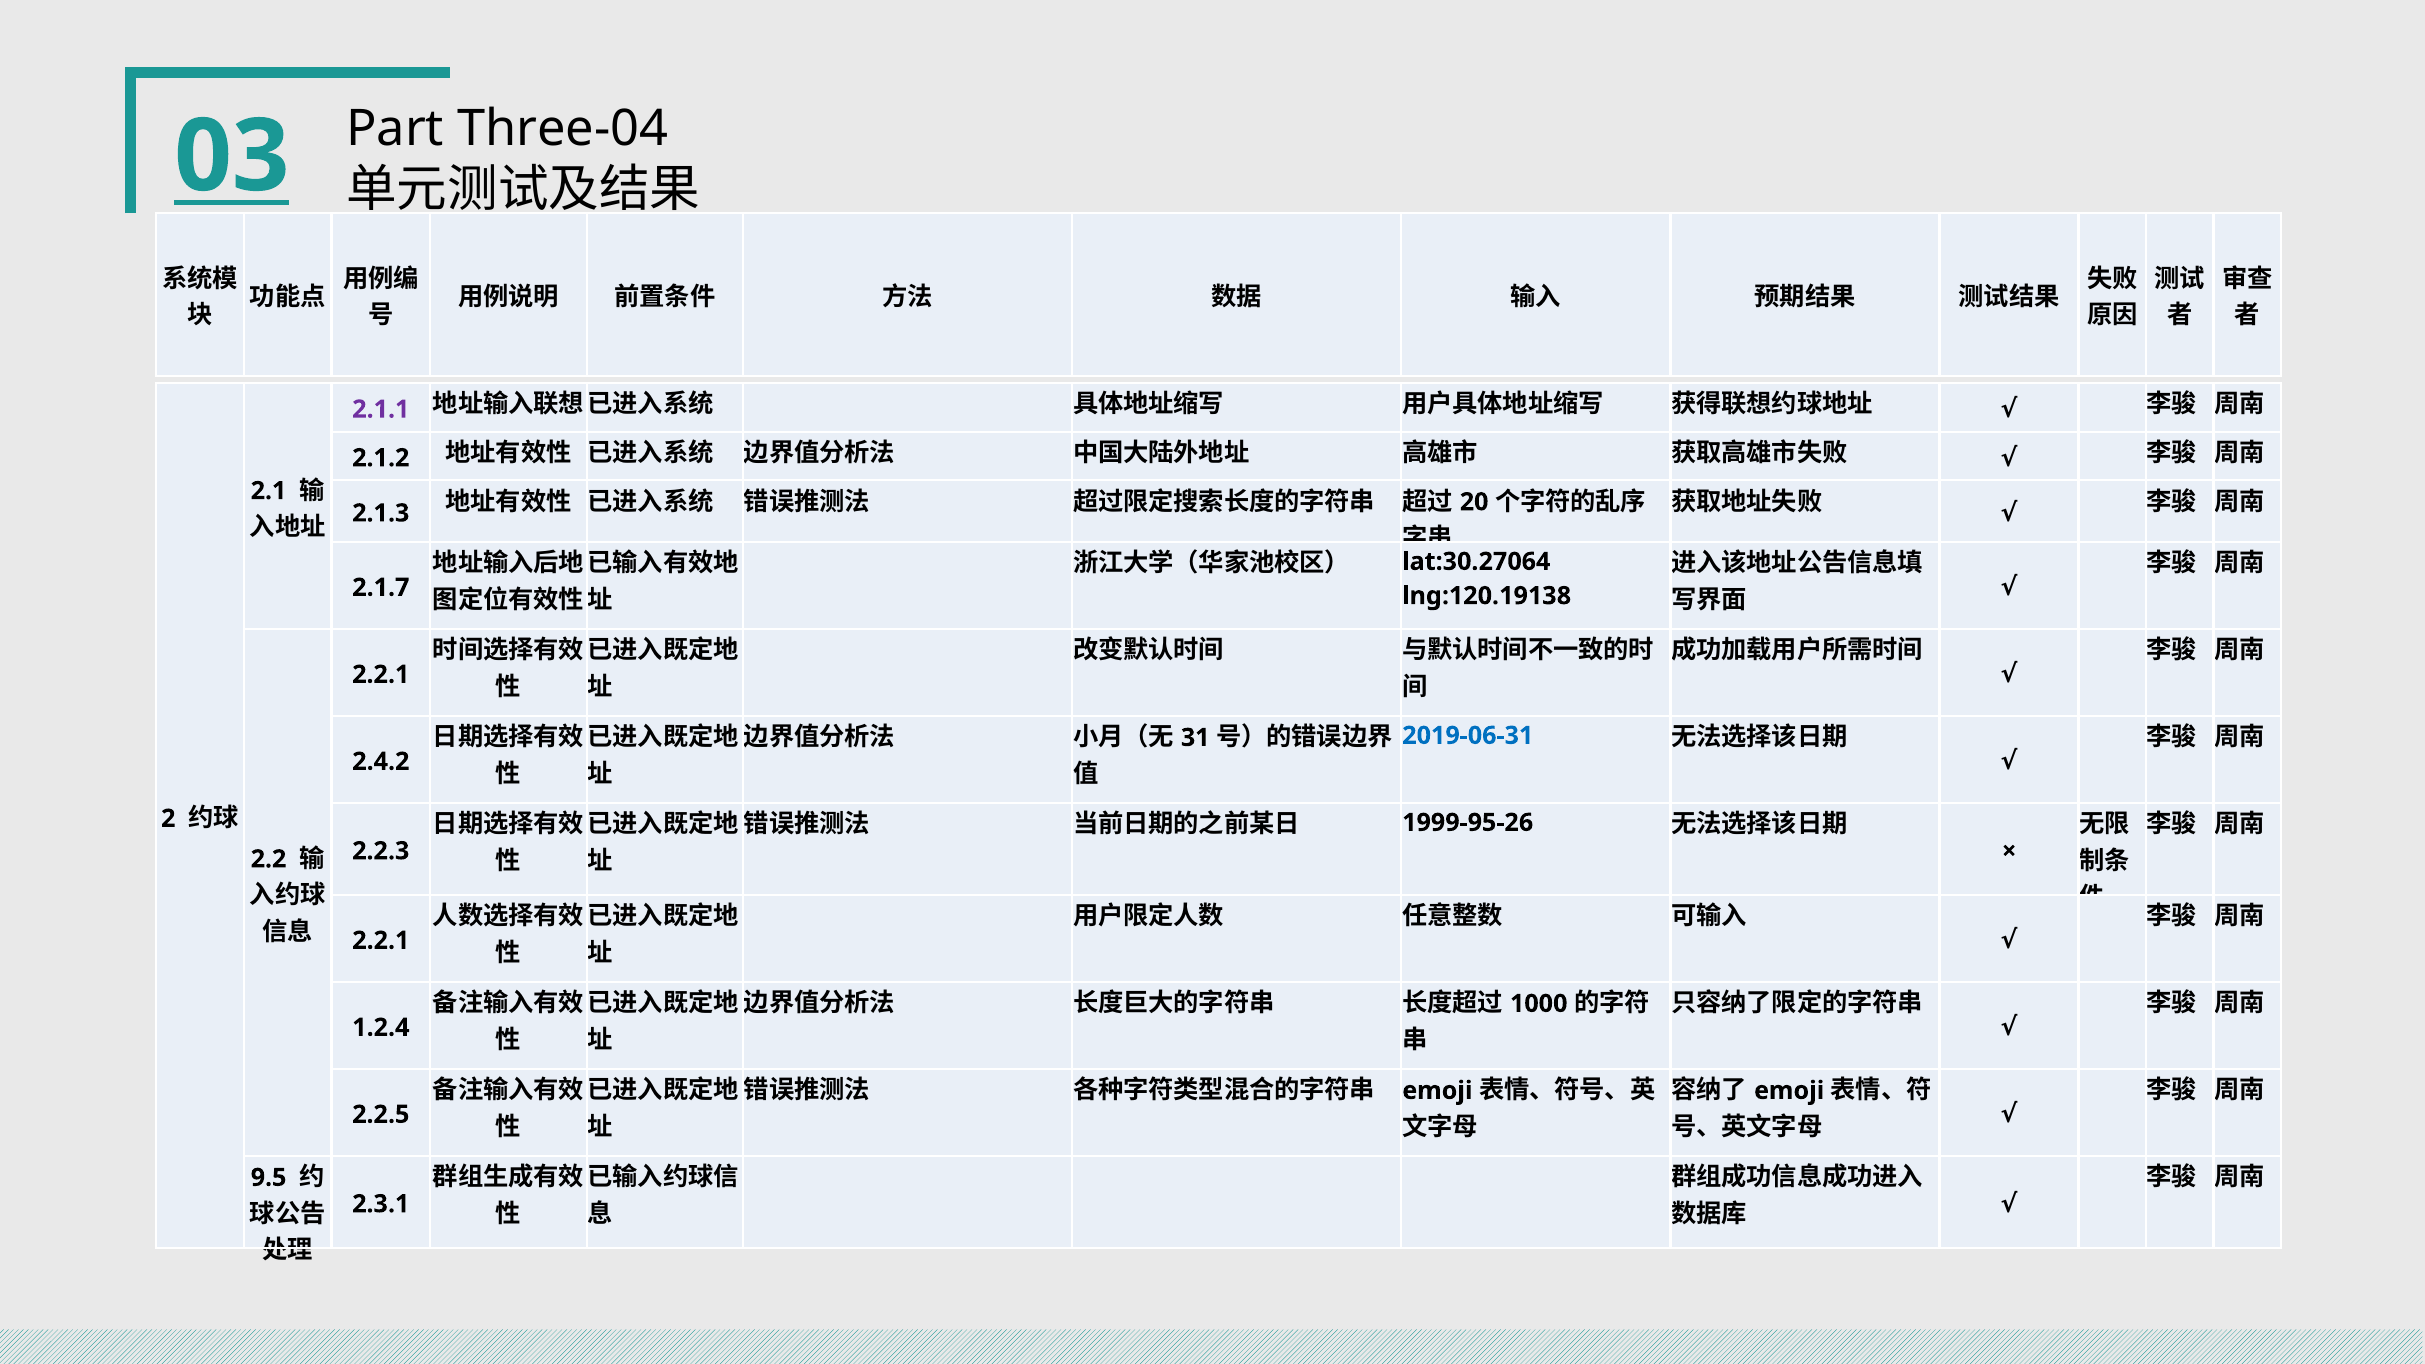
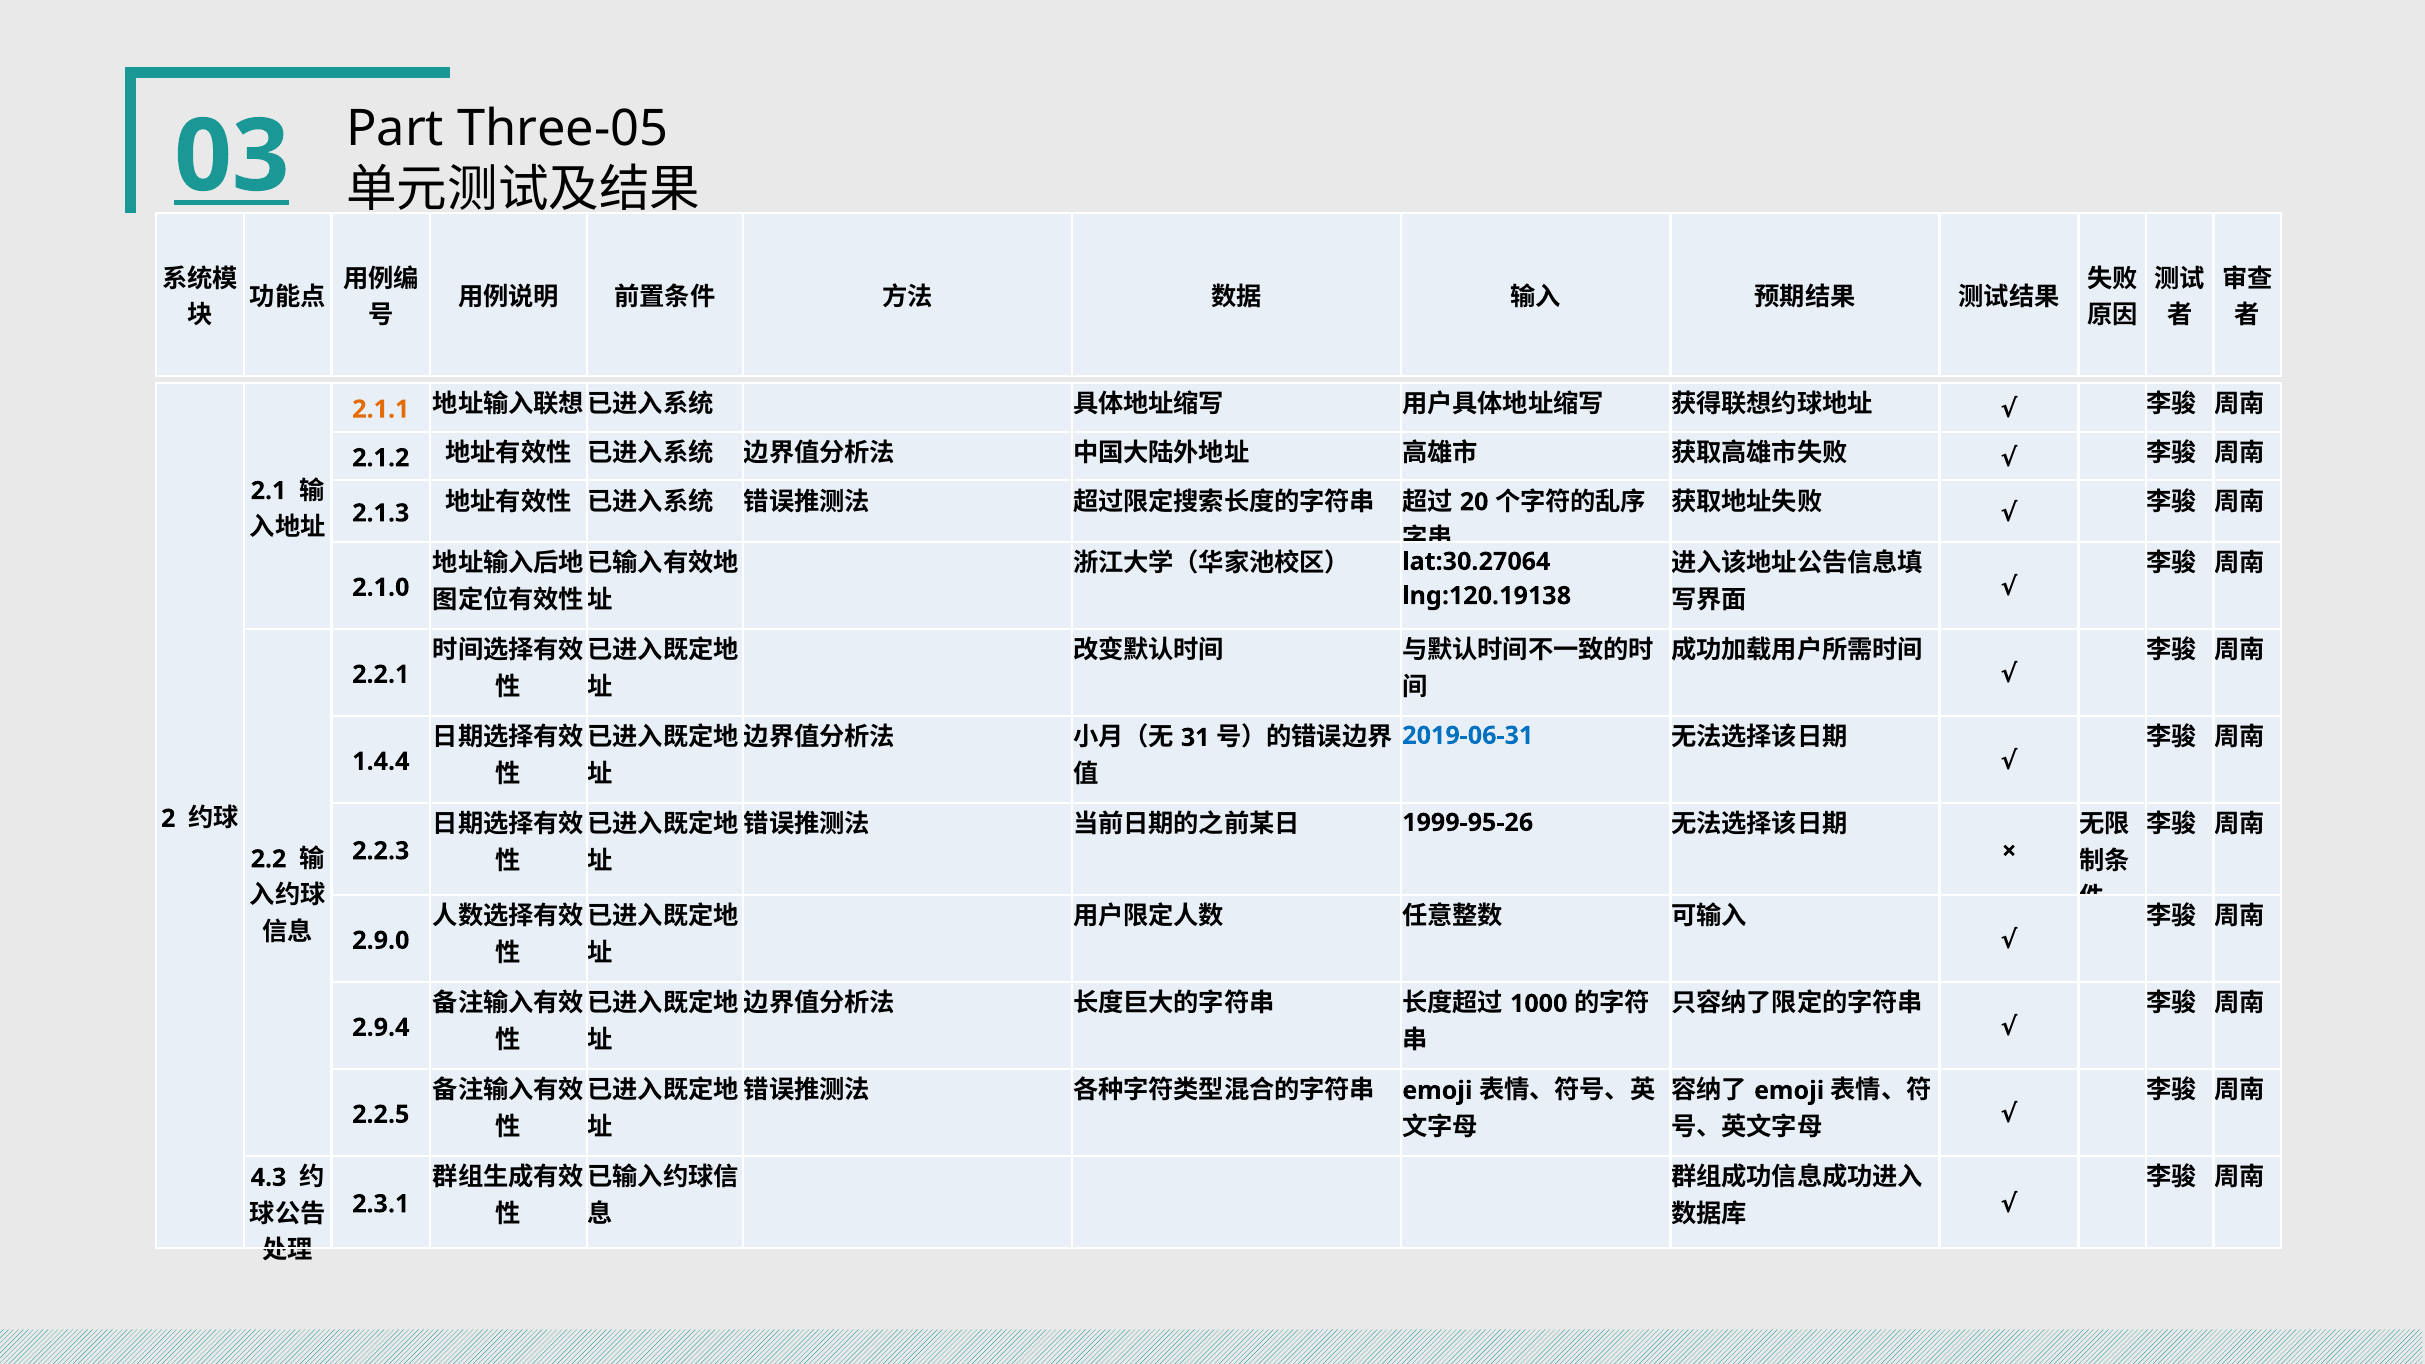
Three-04: Three-04 -> Three-05 (563, 129)
2.1.1 colour: purple -> orange (381, 409)
2.1.7: 2.1.7 -> 2.1.0 (381, 587)
2.4.2: 2.4.2 -> 1.4.4 (381, 761)
2.2.1: 2.2.1 -> 2.9.0 (381, 940)
1.2.4: 1.2.4 -> 2.9.4 (381, 1027)
9.5: 9.5 -> 4.3 (269, 1178)
